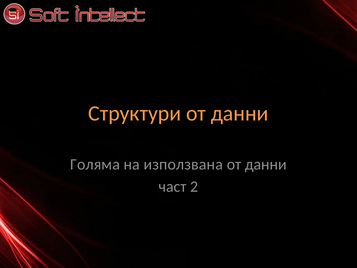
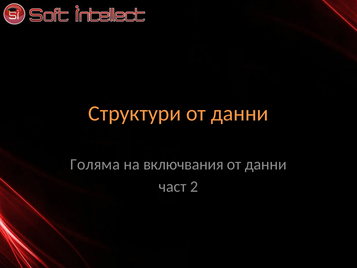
използвана: използвана -> включвания (183, 164)
